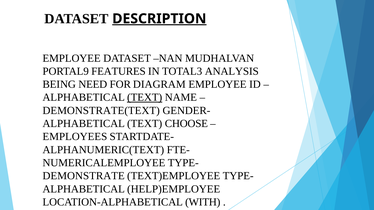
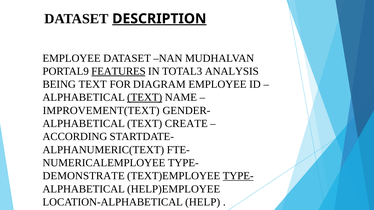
FEATURES underline: none -> present (118, 71)
BEING NEED: NEED -> TEXT (93, 84)
DEMONSTRATE(TEXT: DEMONSTRATE(TEXT -> IMPROVEMENT(TEXT (101, 111)
CHOOSE: CHOOSE -> CREATE (186, 124)
EMPLOYEES: EMPLOYEES -> ACCORDING (75, 137)
TYPE- underline: none -> present (238, 176)
WITH: WITH -> HELP (203, 202)
